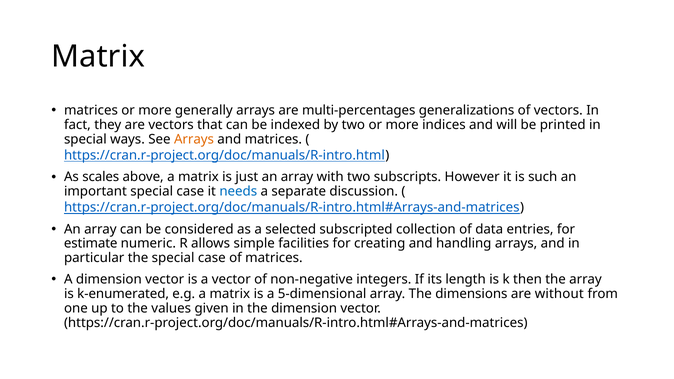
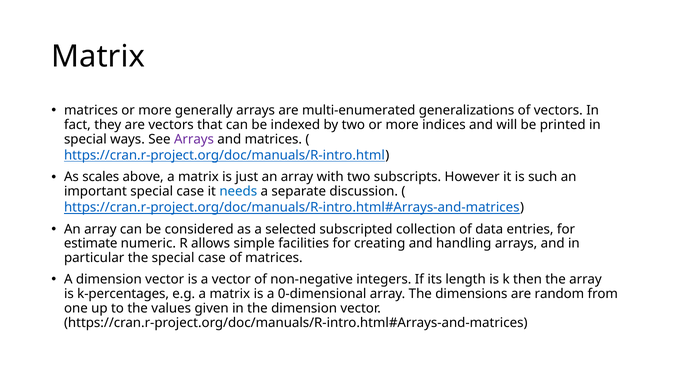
multi-percentages: multi-percentages -> multi-enumerated (359, 111)
Arrays colour: orange -> purple (194, 139)
k-enumerated: k-enumerated -> k-percentages (123, 294)
5-dimensional: 5-dimensional -> 0-dimensional (322, 294)
without: without -> random (559, 294)
